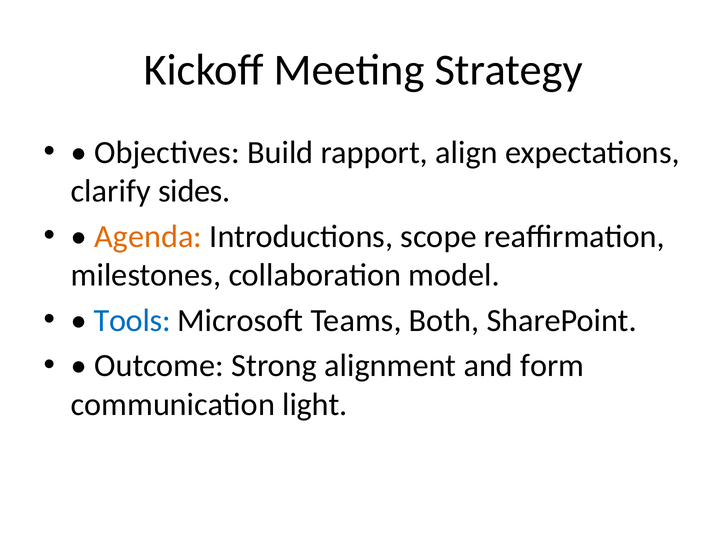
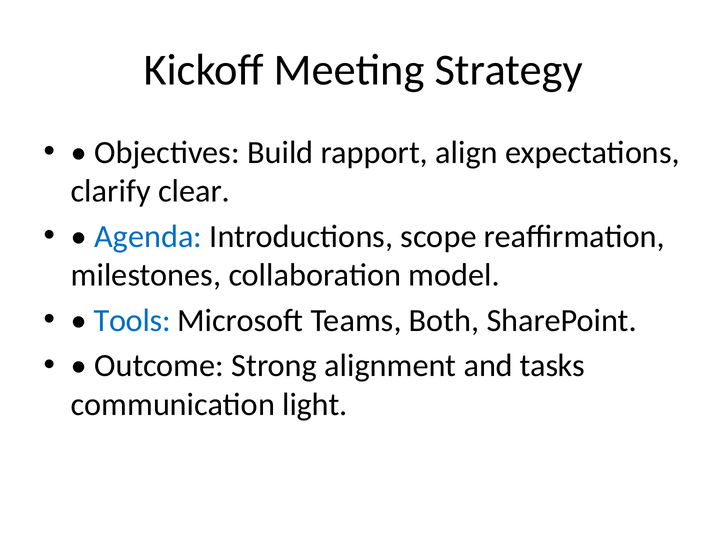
sides: sides -> clear (194, 191)
Agenda colour: orange -> blue (148, 237)
form: form -> tasks (552, 366)
